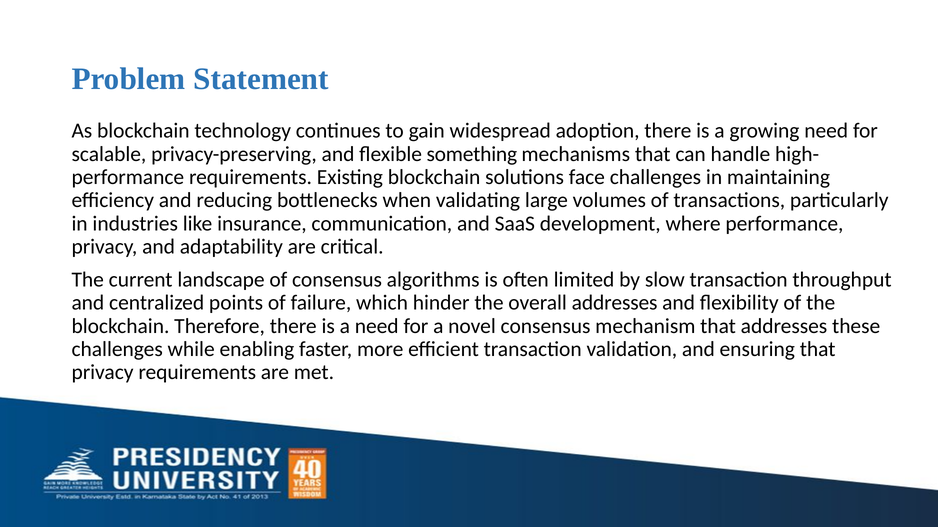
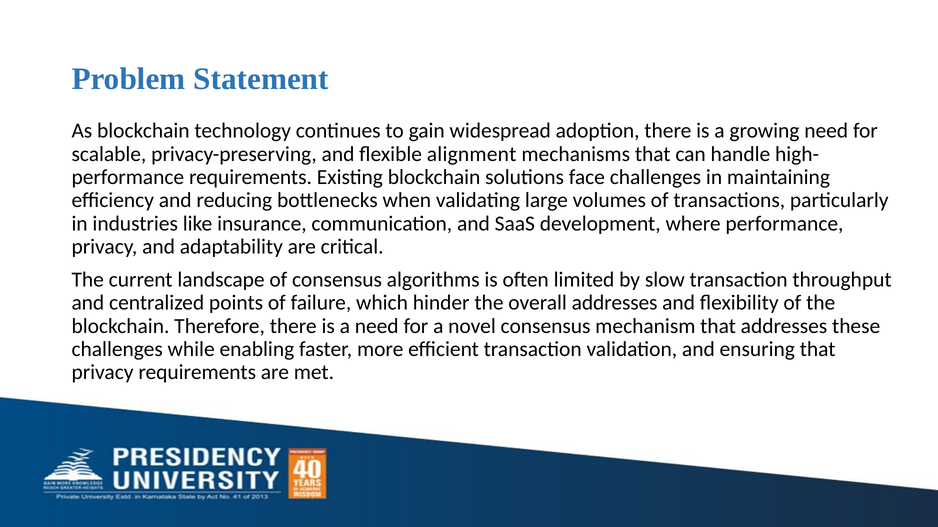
something: something -> alignment (472, 154)
